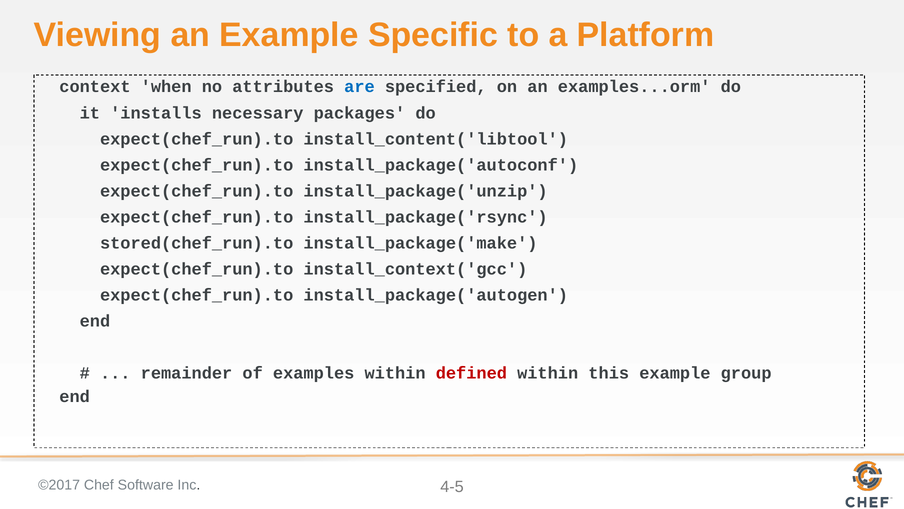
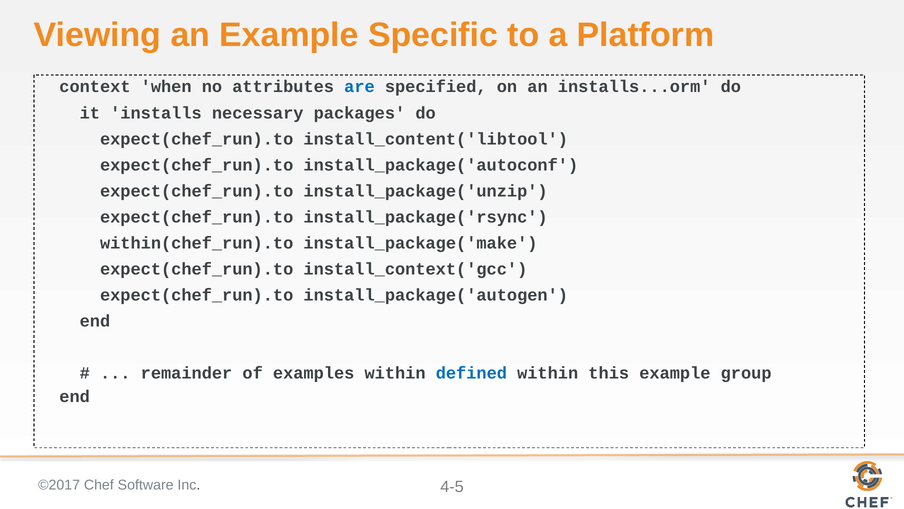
examples...orm: examples...orm -> installs...orm (634, 87)
stored(chef_run).to: stored(chef_run).to -> within(chef_run).to (197, 243)
defined colour: red -> blue (471, 373)
